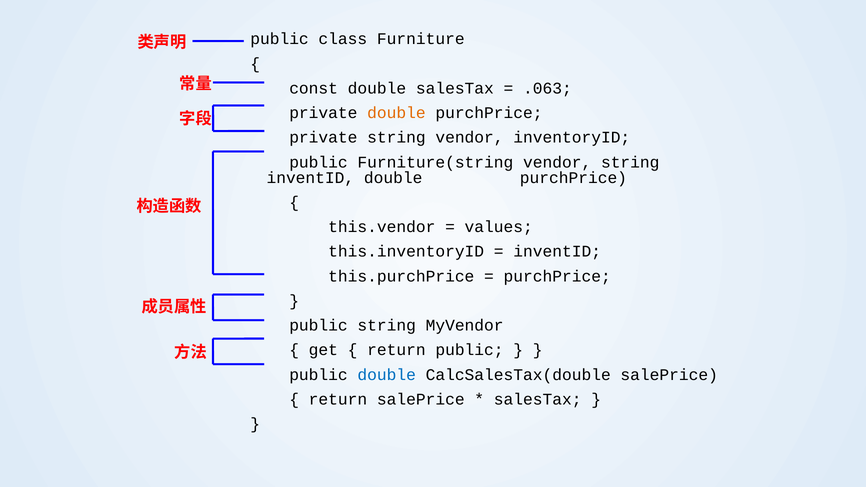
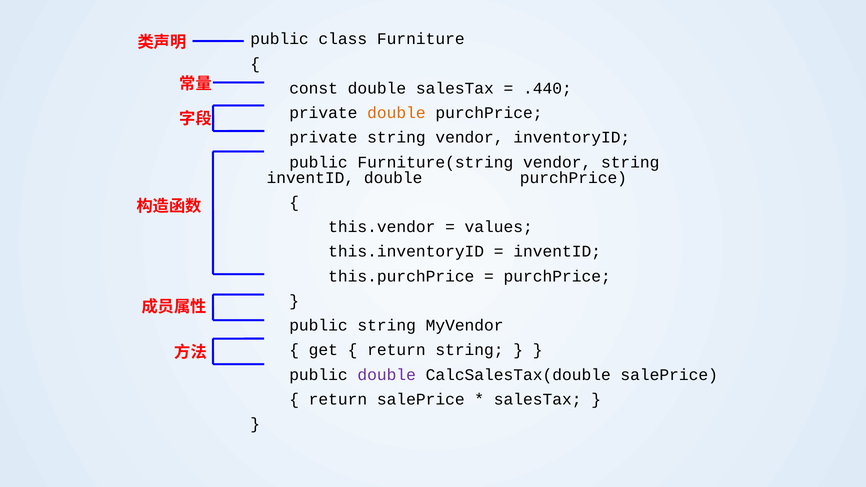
.063: .063 -> .440 (547, 88)
return public: public -> string (469, 350)
double colour: blue -> purple (387, 375)
